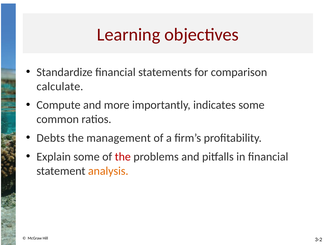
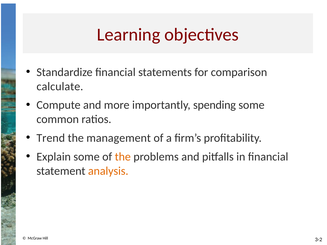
indicates: indicates -> spending (215, 105)
Debts: Debts -> Trend (51, 138)
the colour: red -> orange (123, 157)
